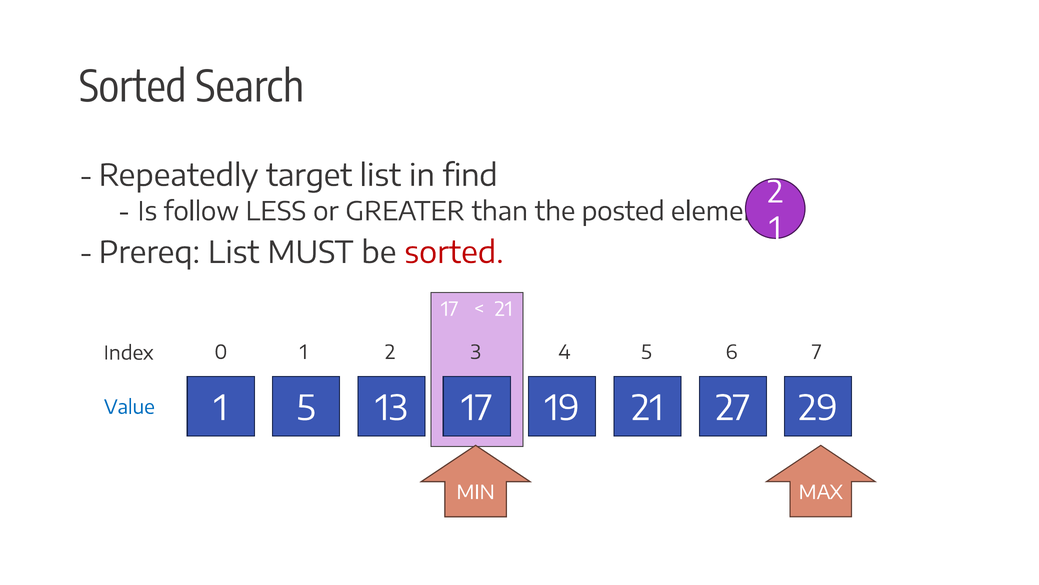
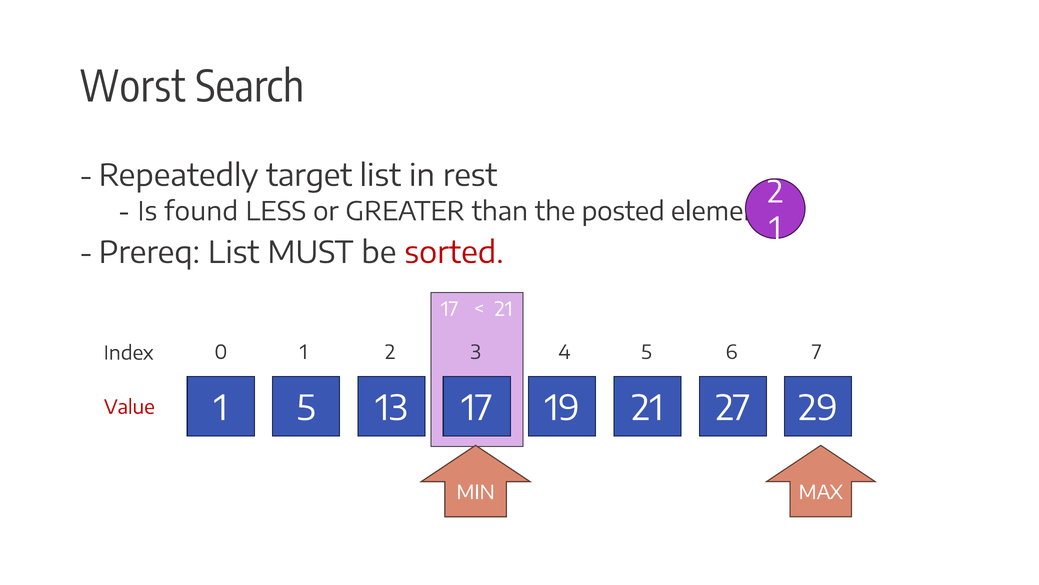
Sorted: Sorted -> Worst (133, 87)
find: find -> rest (470, 176)
follow: follow -> found (201, 211)
Value colour: blue -> red (129, 407)
